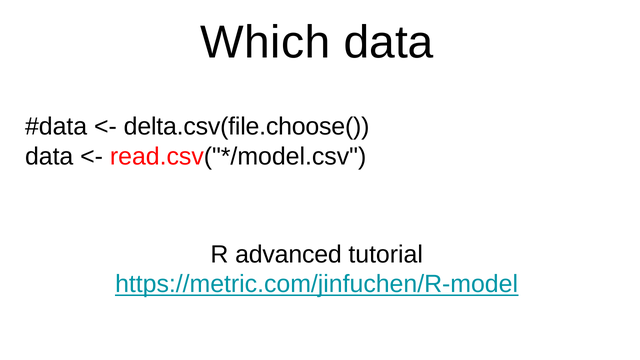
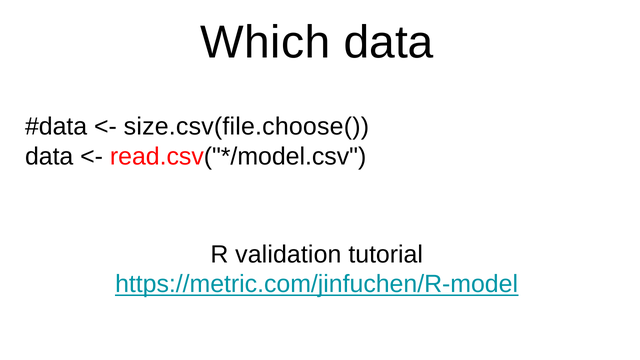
delta.csv(file.choose(: delta.csv(file.choose( -> size.csv(file.choose( (246, 126)
advanced: advanced -> validation (288, 254)
